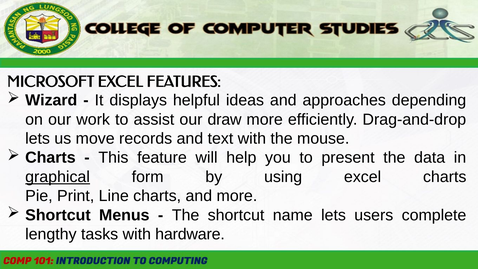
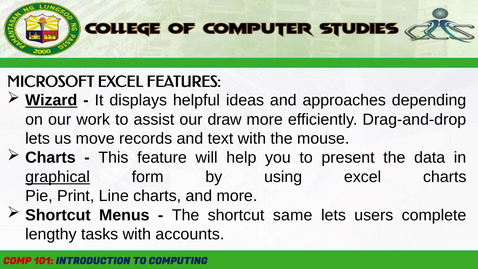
Wizard underline: none -> present (51, 100)
name: name -> same (293, 215)
hardware: hardware -> accounts (190, 234)
